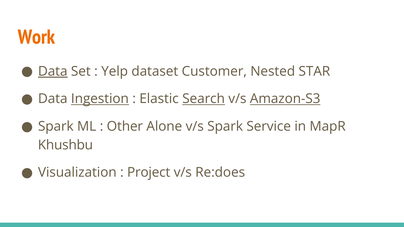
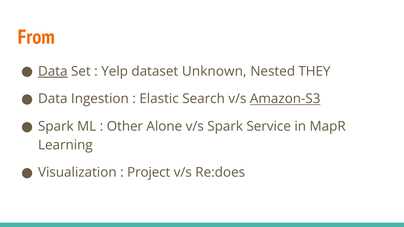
Work: Work -> From (36, 37)
Customer: Customer -> Unknown (214, 71)
STAR: STAR -> THEY (314, 71)
Ingestion underline: present -> none (100, 99)
Search underline: present -> none (204, 99)
Khushbu: Khushbu -> Learning (65, 145)
